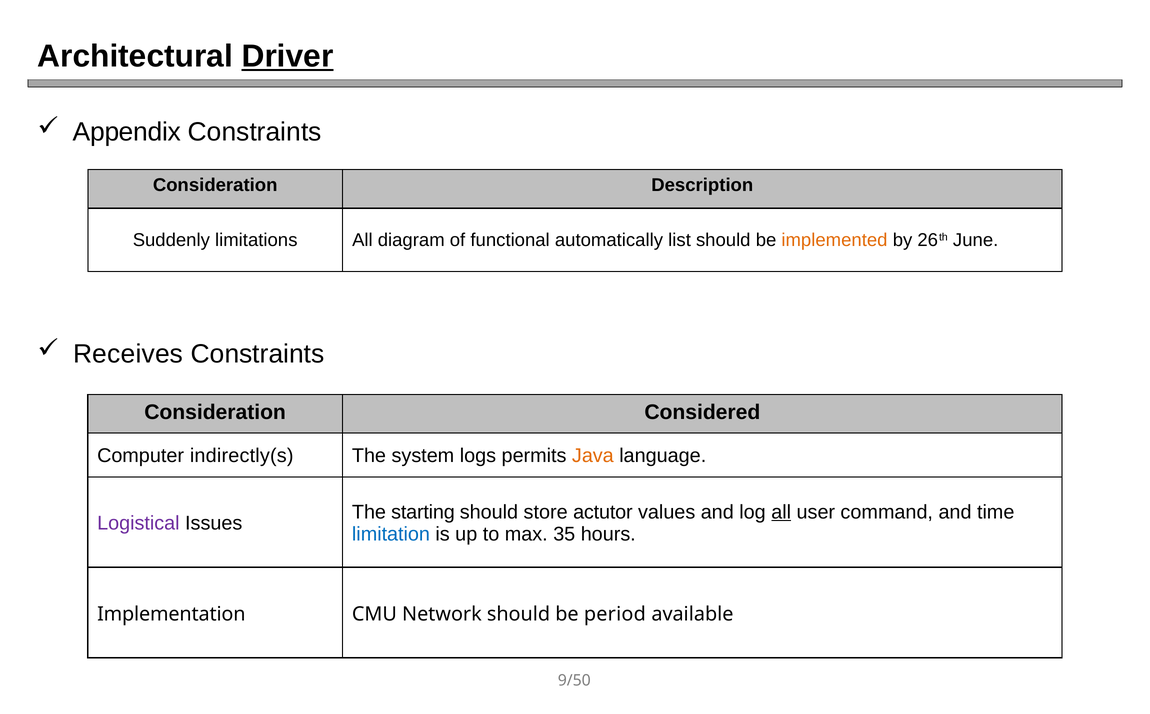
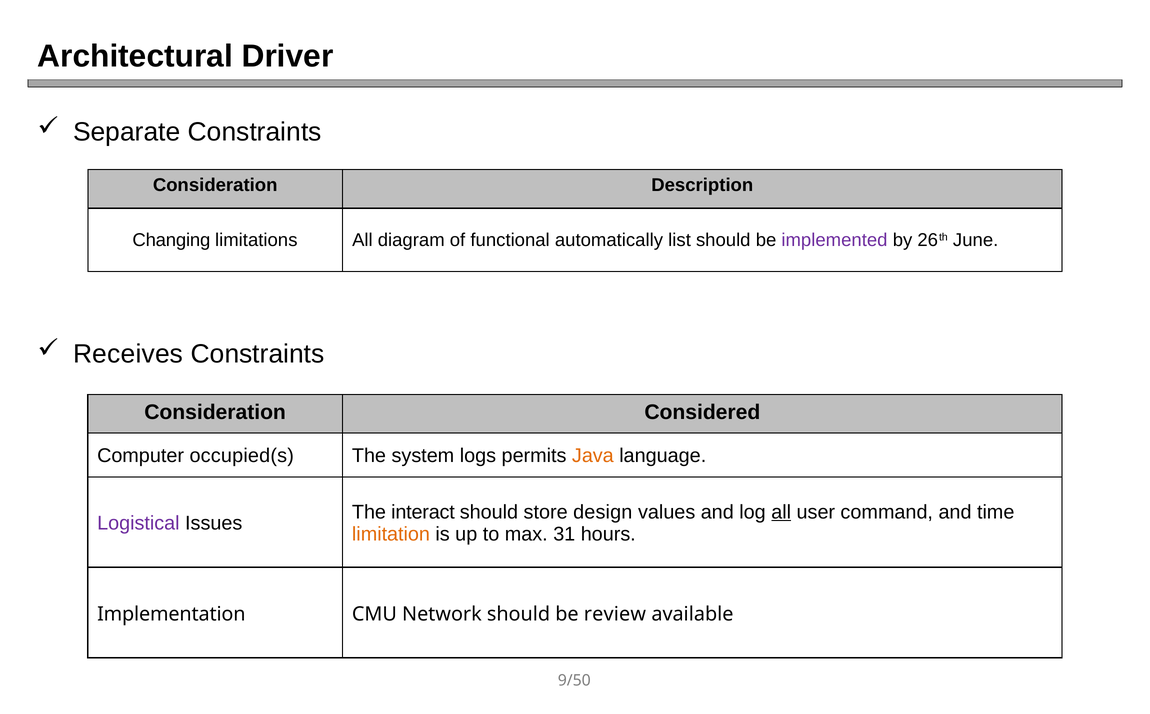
Driver underline: present -> none (288, 56)
Appendix: Appendix -> Separate (127, 132)
Suddenly: Suddenly -> Changing (171, 240)
implemented colour: orange -> purple (834, 240)
indirectly(s: indirectly(s -> occupied(s (242, 456)
starting: starting -> interact (423, 512)
actutor: actutor -> design (603, 512)
limitation colour: blue -> orange (391, 534)
35: 35 -> 31 (564, 534)
period: period -> review (615, 614)
